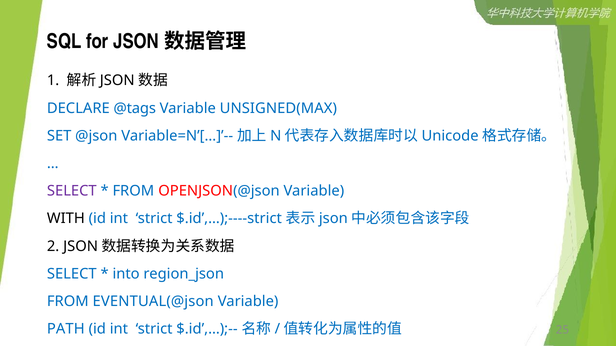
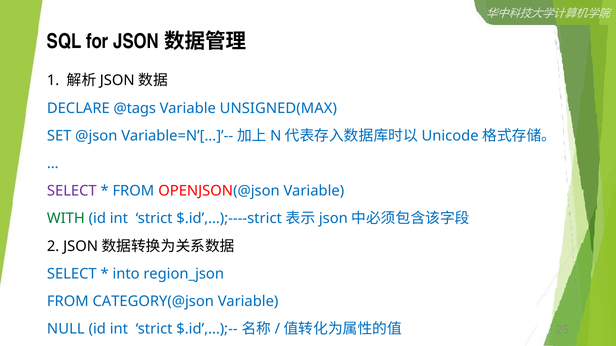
WITH colour: black -> green (66, 219)
EVENTUAL(@json: EVENTUAL(@json -> CATEGORY(@json (153, 302)
PATH: PATH -> NULL (66, 329)
